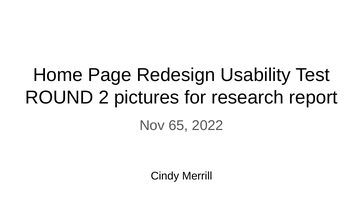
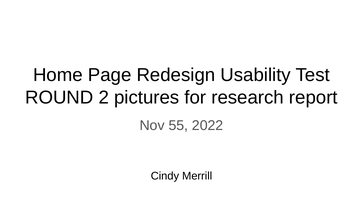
65: 65 -> 55 (178, 126)
